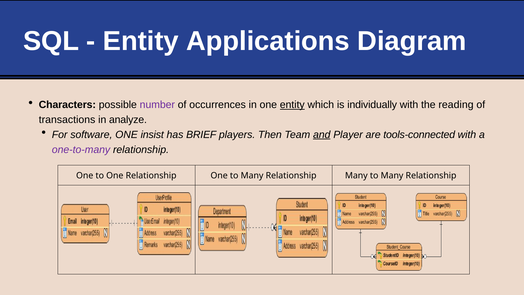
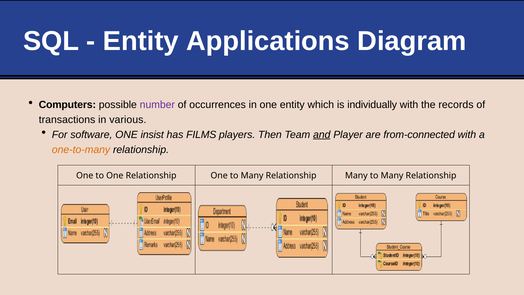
Characters: Characters -> Computers (67, 105)
entity underline: present -> none (292, 105)
reading: reading -> records (456, 105)
analyze: analyze -> various (128, 120)
BRIEF: BRIEF -> FILMS (201, 135)
tools-connected: tools-connected -> from-connected (419, 135)
one-to-many colour: purple -> orange (81, 149)
